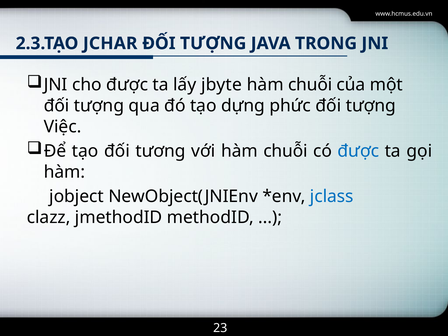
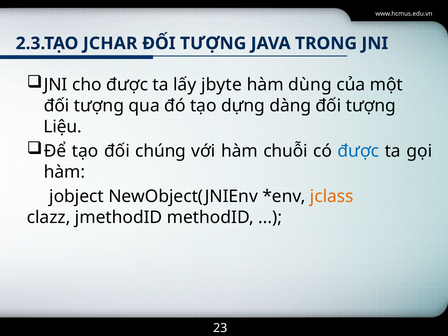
chuỗi: chuỗi -> dùng (310, 85)
phức: phức -> dàng (290, 106)
Việc: Việc -> Liệu (63, 127)
tương: tương -> chúng (161, 151)
jclass colour: blue -> orange (332, 196)
